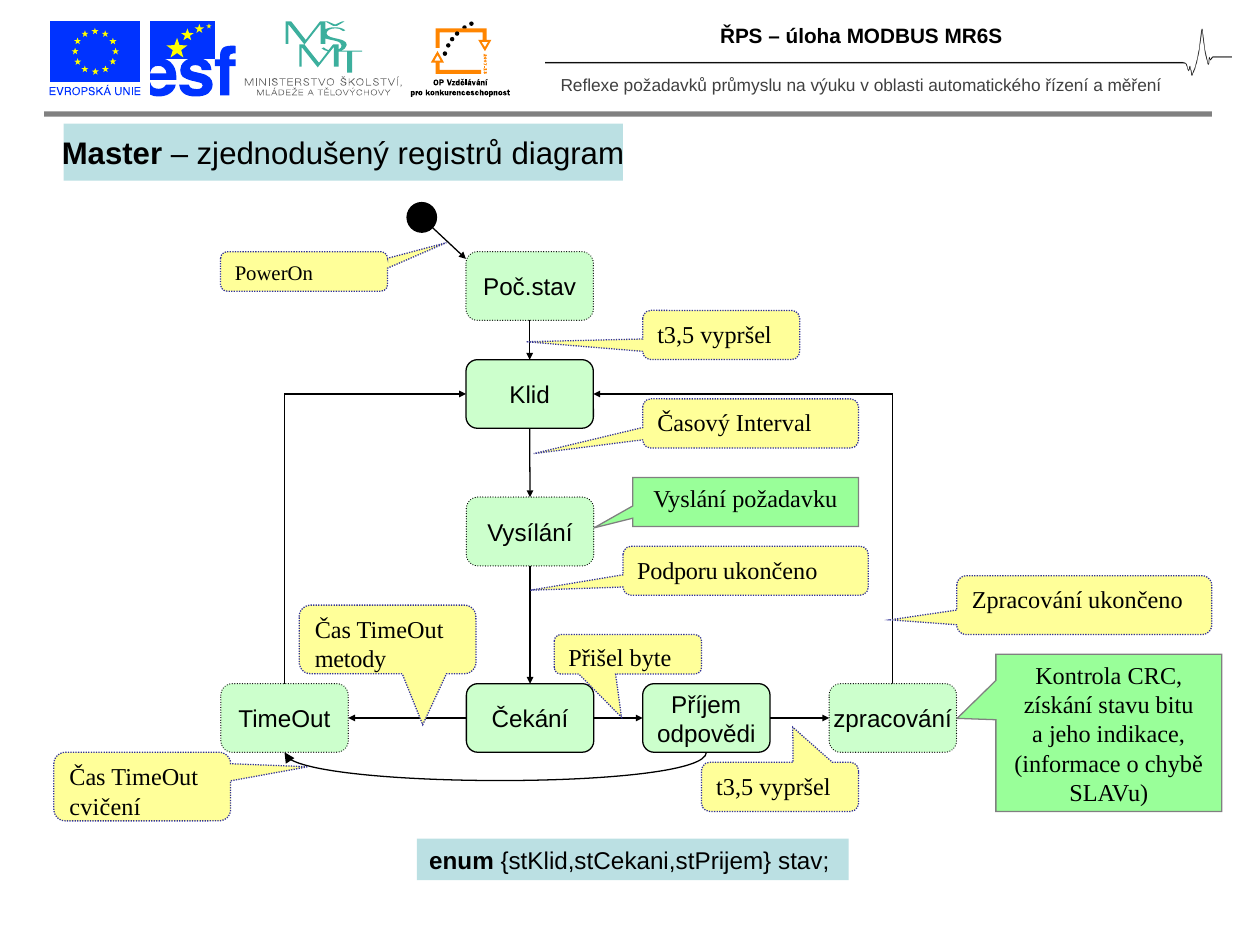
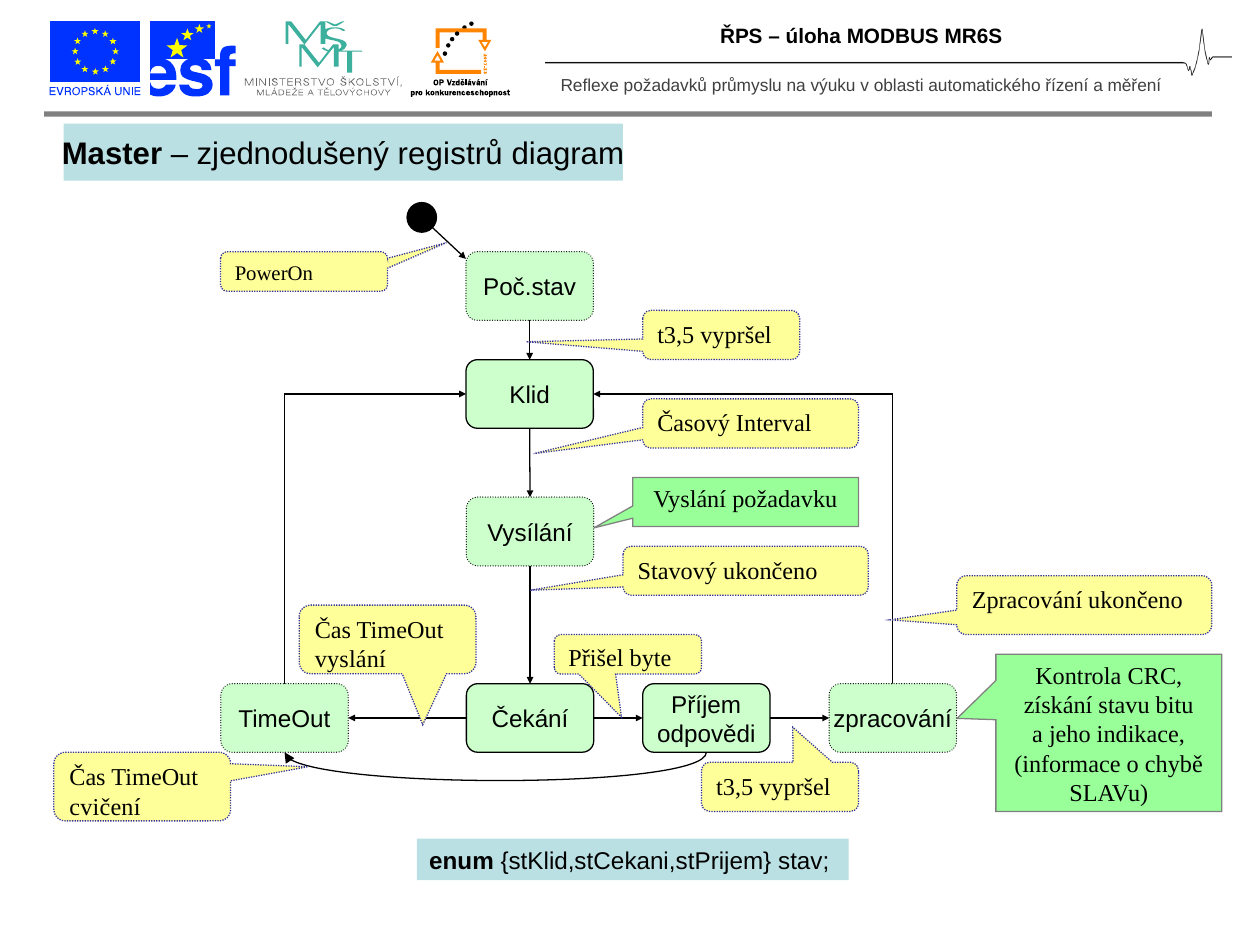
Podporu: Podporu -> Stavový (677, 571)
metody: metody -> vyslání (350, 660)
